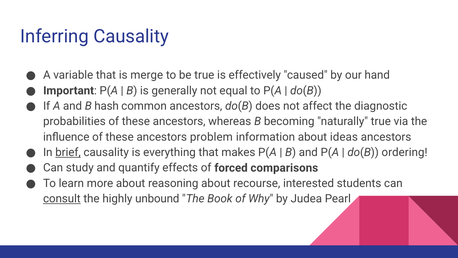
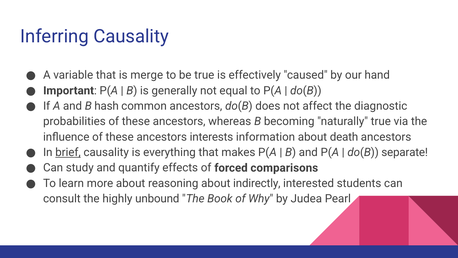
problem: problem -> interests (211, 137)
ideas: ideas -> death (344, 137)
ordering: ordering -> separate (405, 152)
recourse: recourse -> indirectly (257, 183)
consult underline: present -> none (62, 198)
